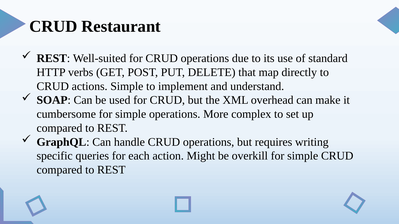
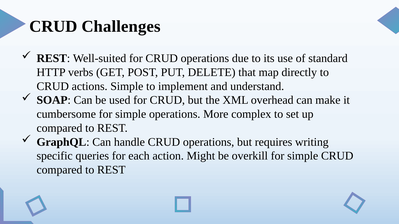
Restaurant: Restaurant -> Challenges (121, 27)
